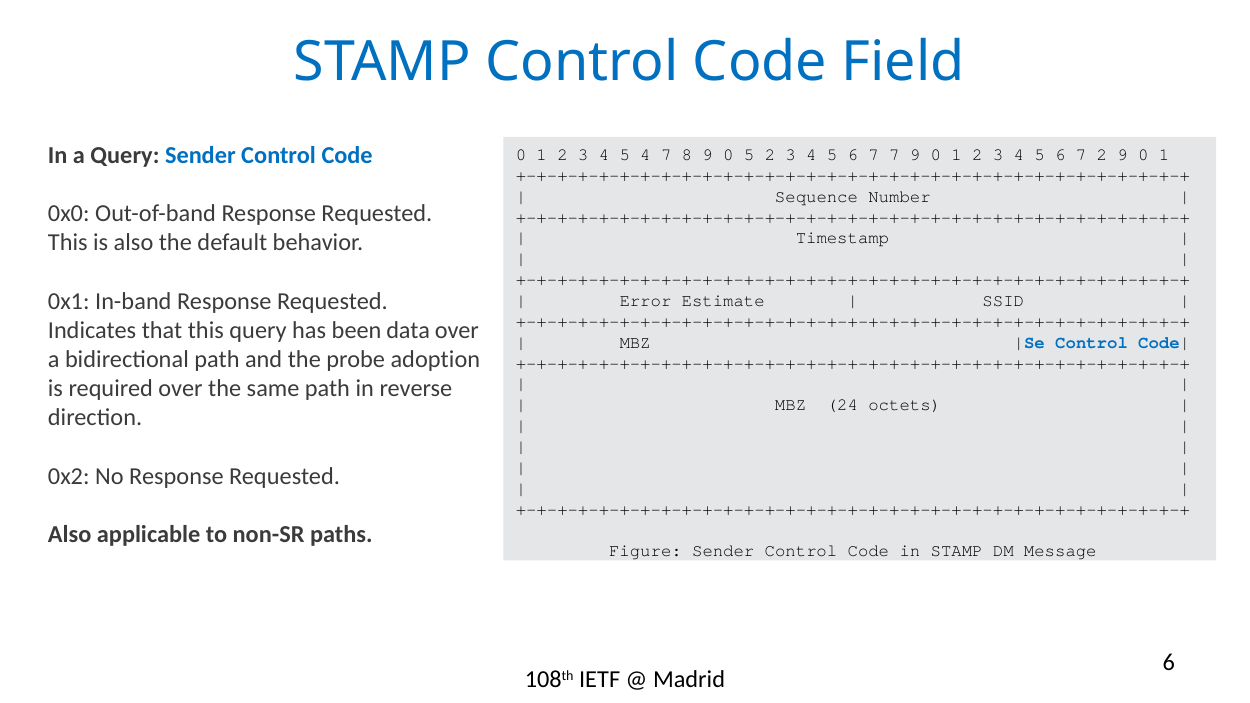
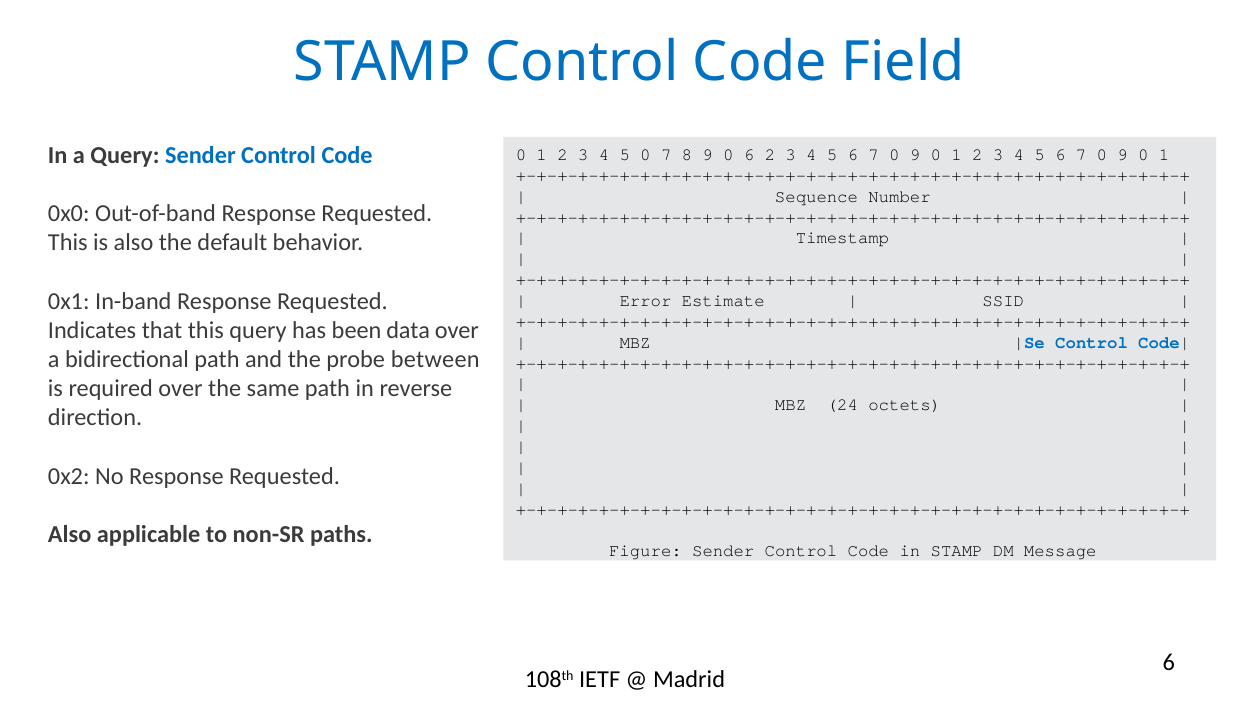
5 4: 4 -> 0 (645, 155)
0 5: 5 -> 6 (749, 155)
7: 7 -> 0 (894, 155)
2: 2 -> 0 (1102, 155)
adoption: adoption -> between (435, 359)
